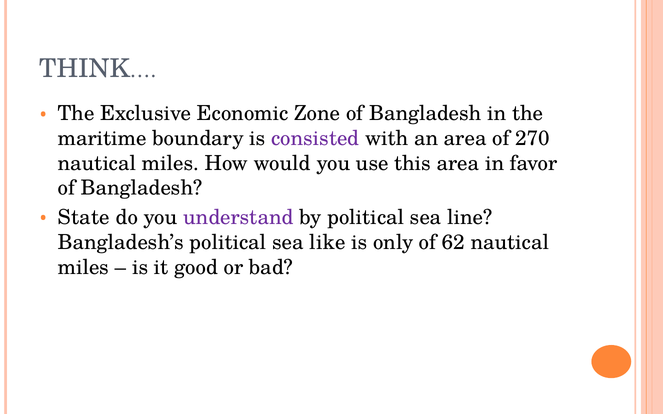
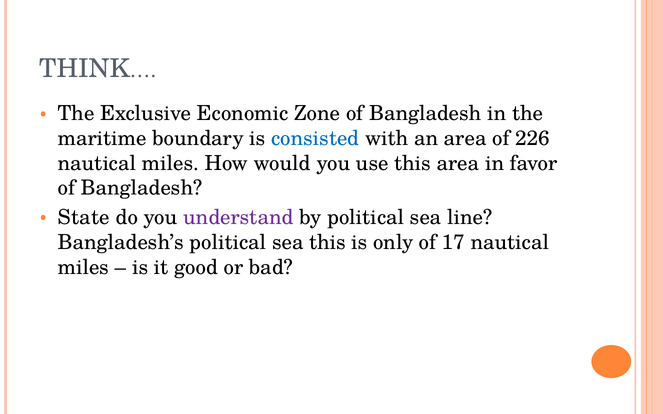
consisted colour: purple -> blue (315, 139)
270: 270 -> 226 (533, 139)
sea like: like -> this (328, 243)
62: 62 -> 17 (453, 243)
